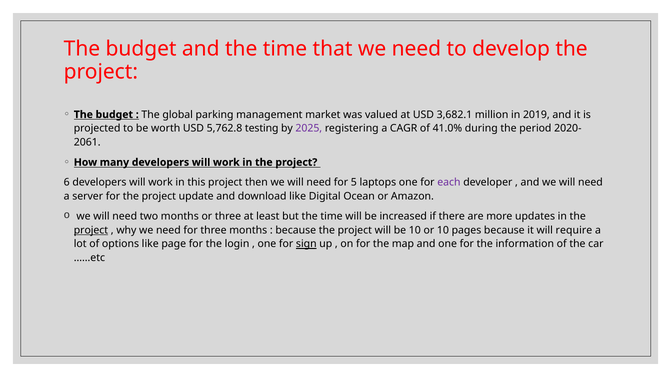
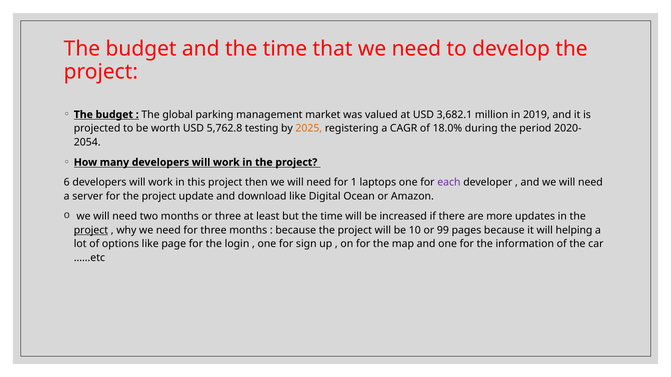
2025 colour: purple -> orange (309, 129)
41.0%: 41.0% -> 18.0% (447, 129)
2061: 2061 -> 2054 (87, 142)
5: 5 -> 1 (354, 183)
or 10: 10 -> 99 (443, 230)
require: require -> helping (574, 230)
sign underline: present -> none (306, 244)
